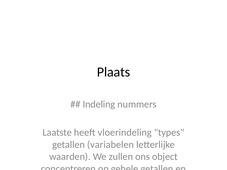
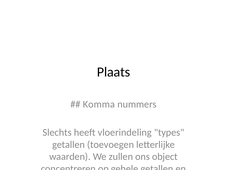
Indeling: Indeling -> Komma (99, 104)
Laatste: Laatste -> Slechts (57, 133)
variabelen: variabelen -> toevoegen (111, 145)
